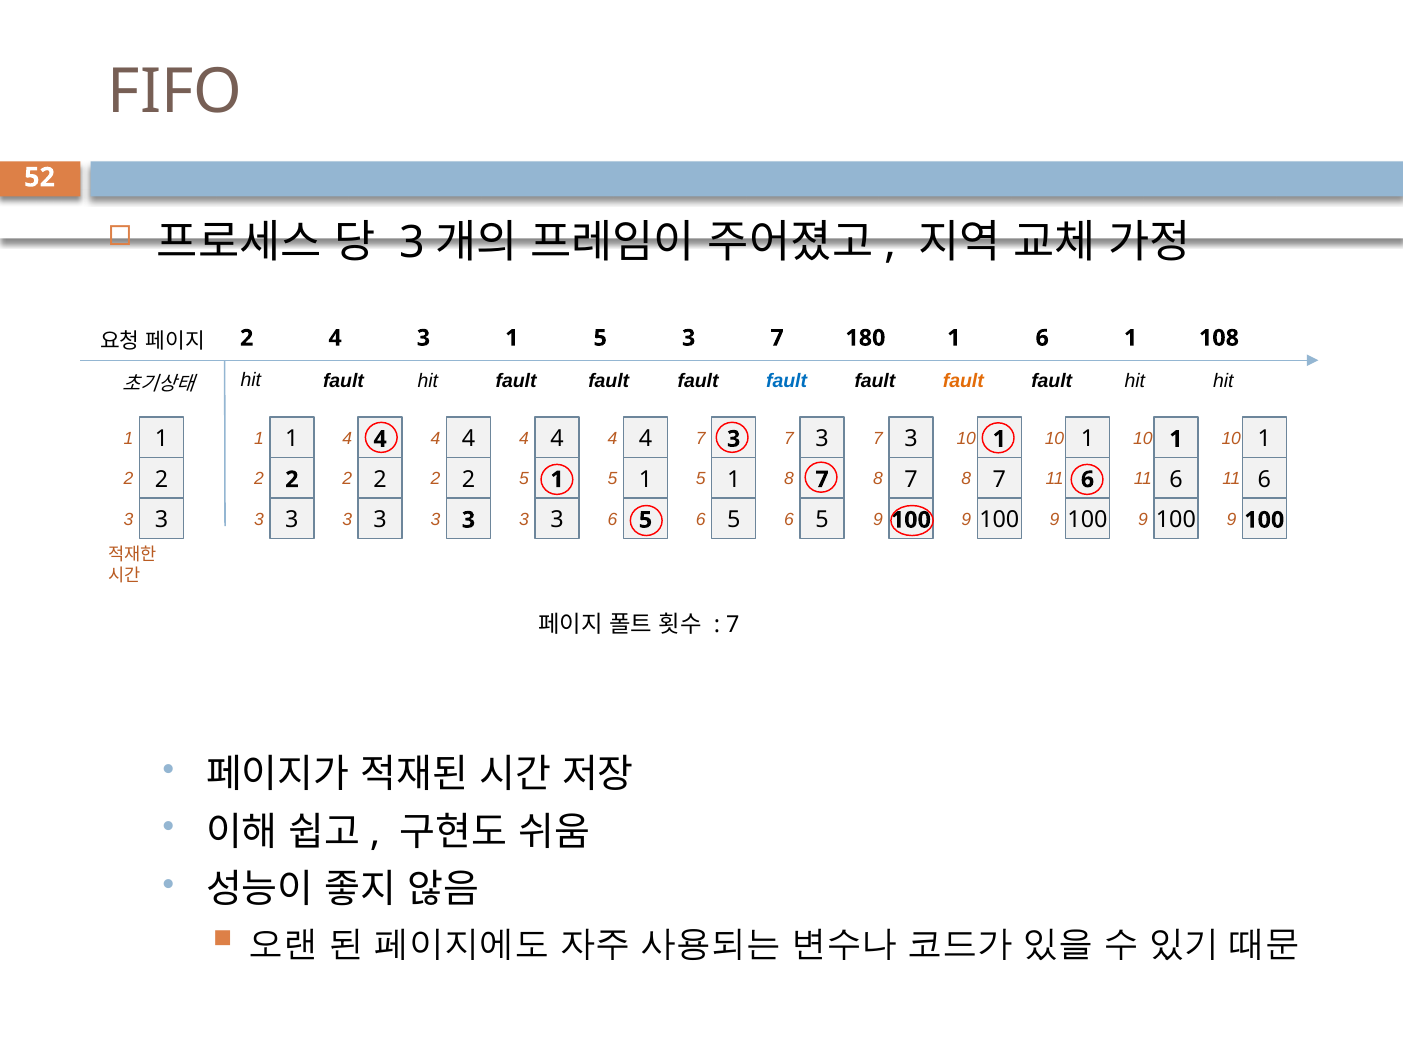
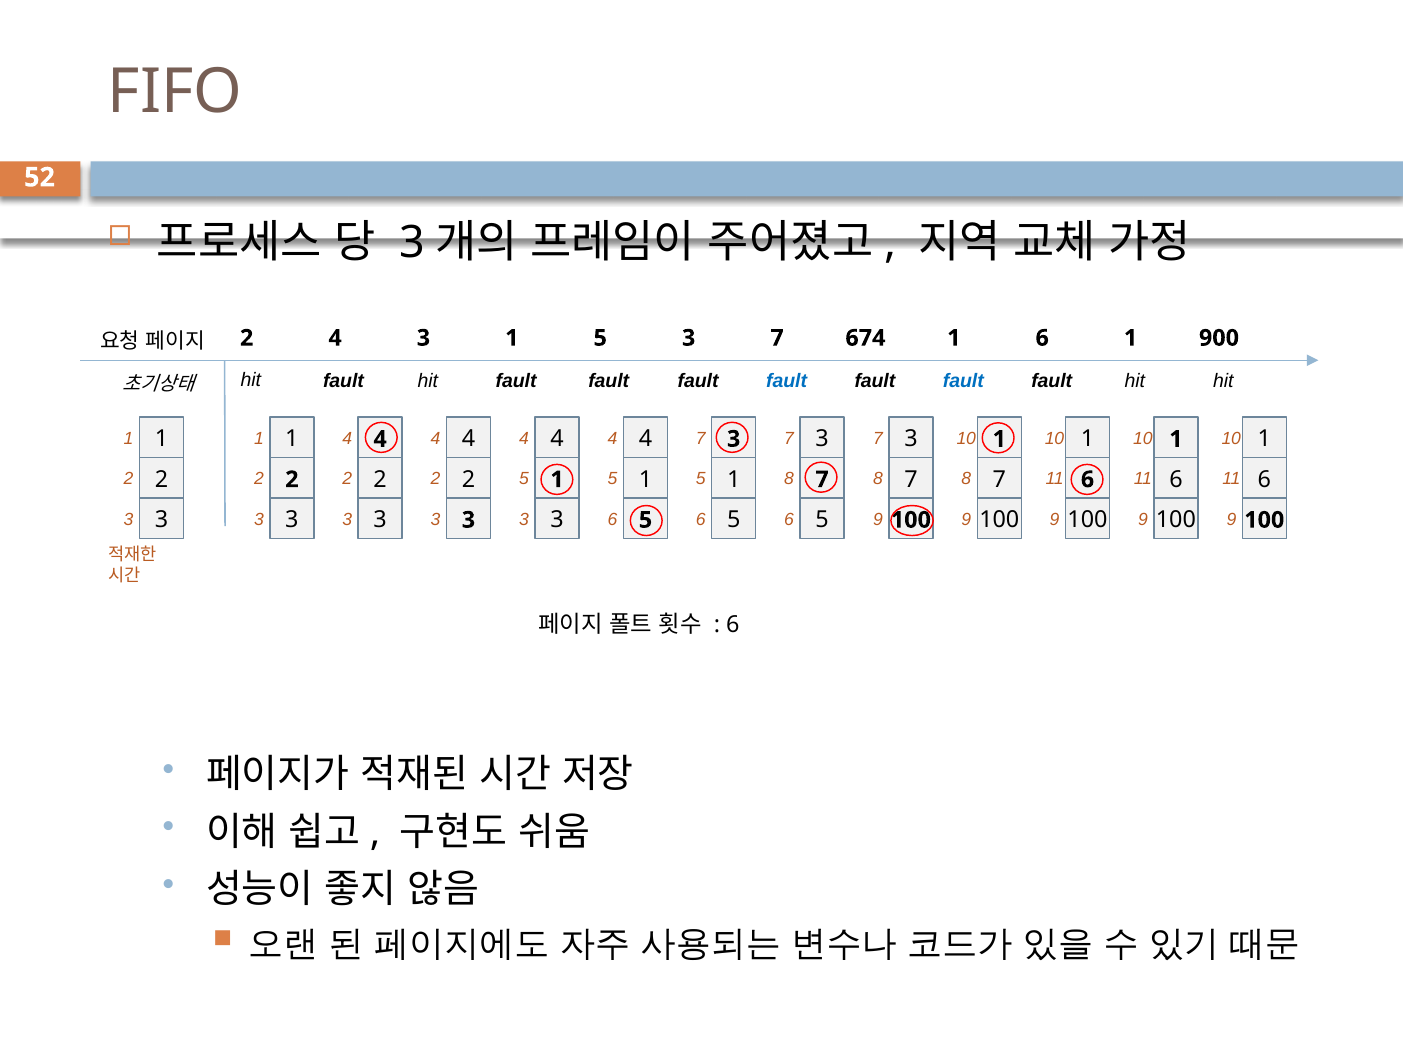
180: 180 -> 674 (865, 338)
108: 108 -> 900 (1219, 338)
fault colour: orange -> blue (963, 381)
7: 7 -> 6 (733, 625)
